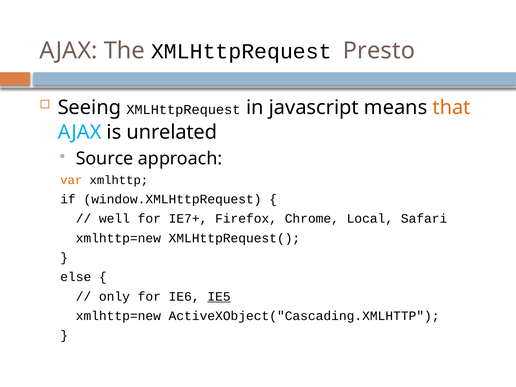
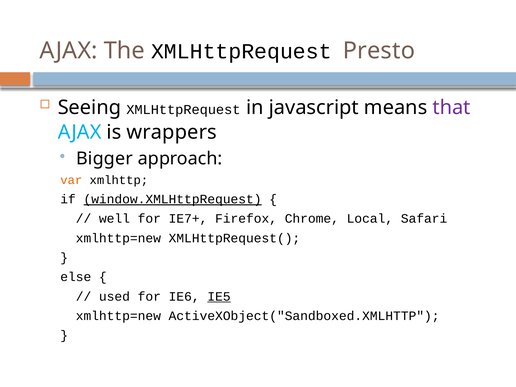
that colour: orange -> purple (452, 108)
unrelated: unrelated -> wrappers (172, 132)
Source: Source -> Bigger (104, 159)
window.XMLHttpRequest underline: none -> present (173, 199)
only: only -> used (114, 296)
ActiveXObject("Cascading.XMLHTTP: ActiveXObject("Cascading.XMLHTTP -> ActiveXObject("Sandboxed.XMLHTTP (304, 316)
